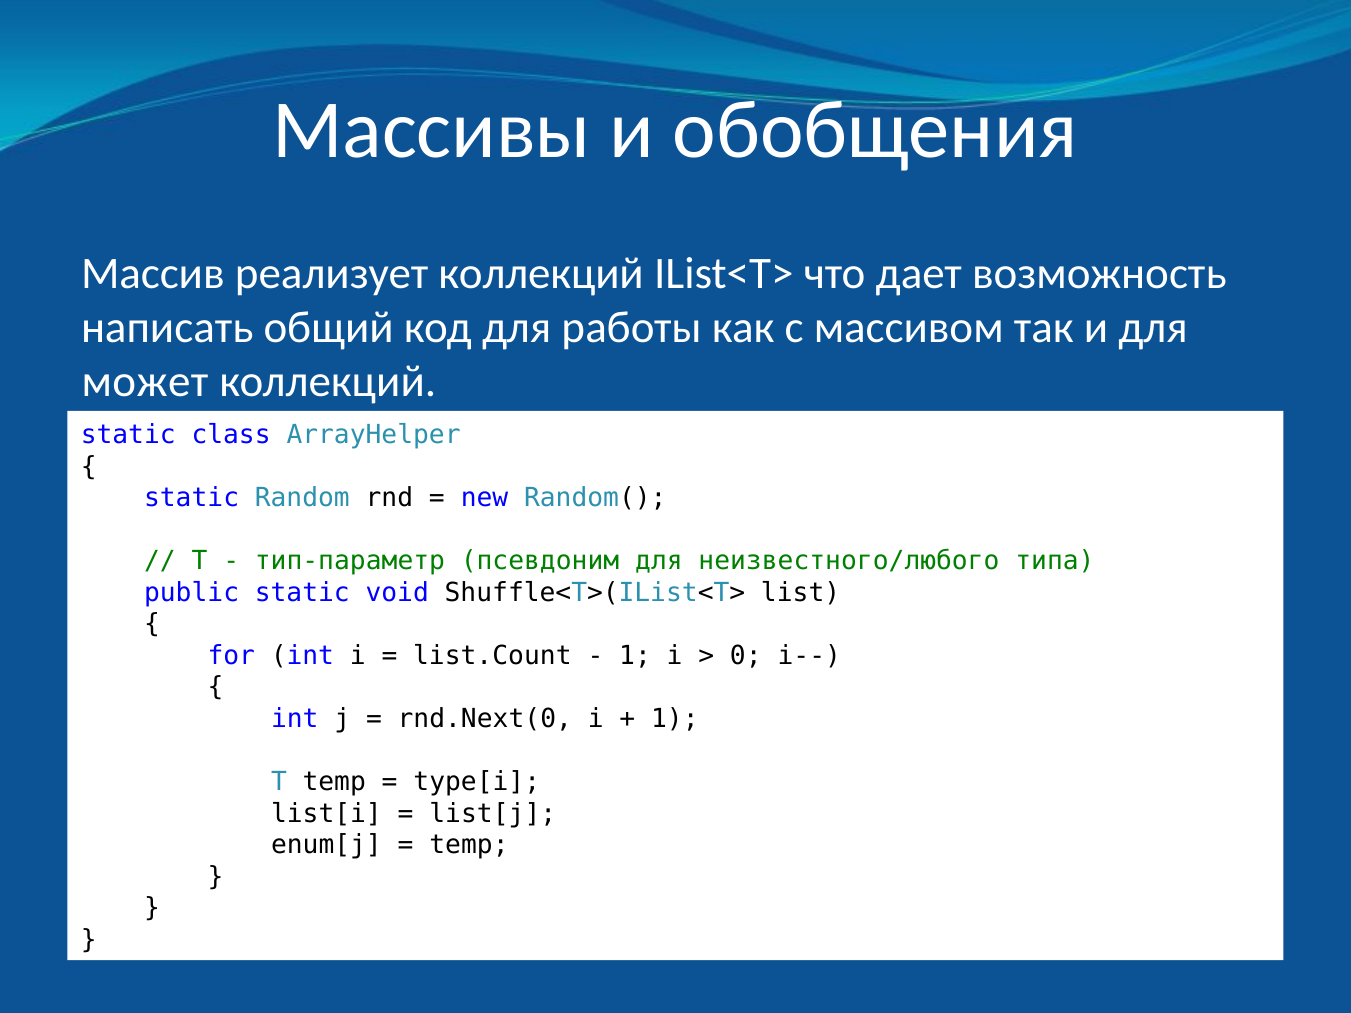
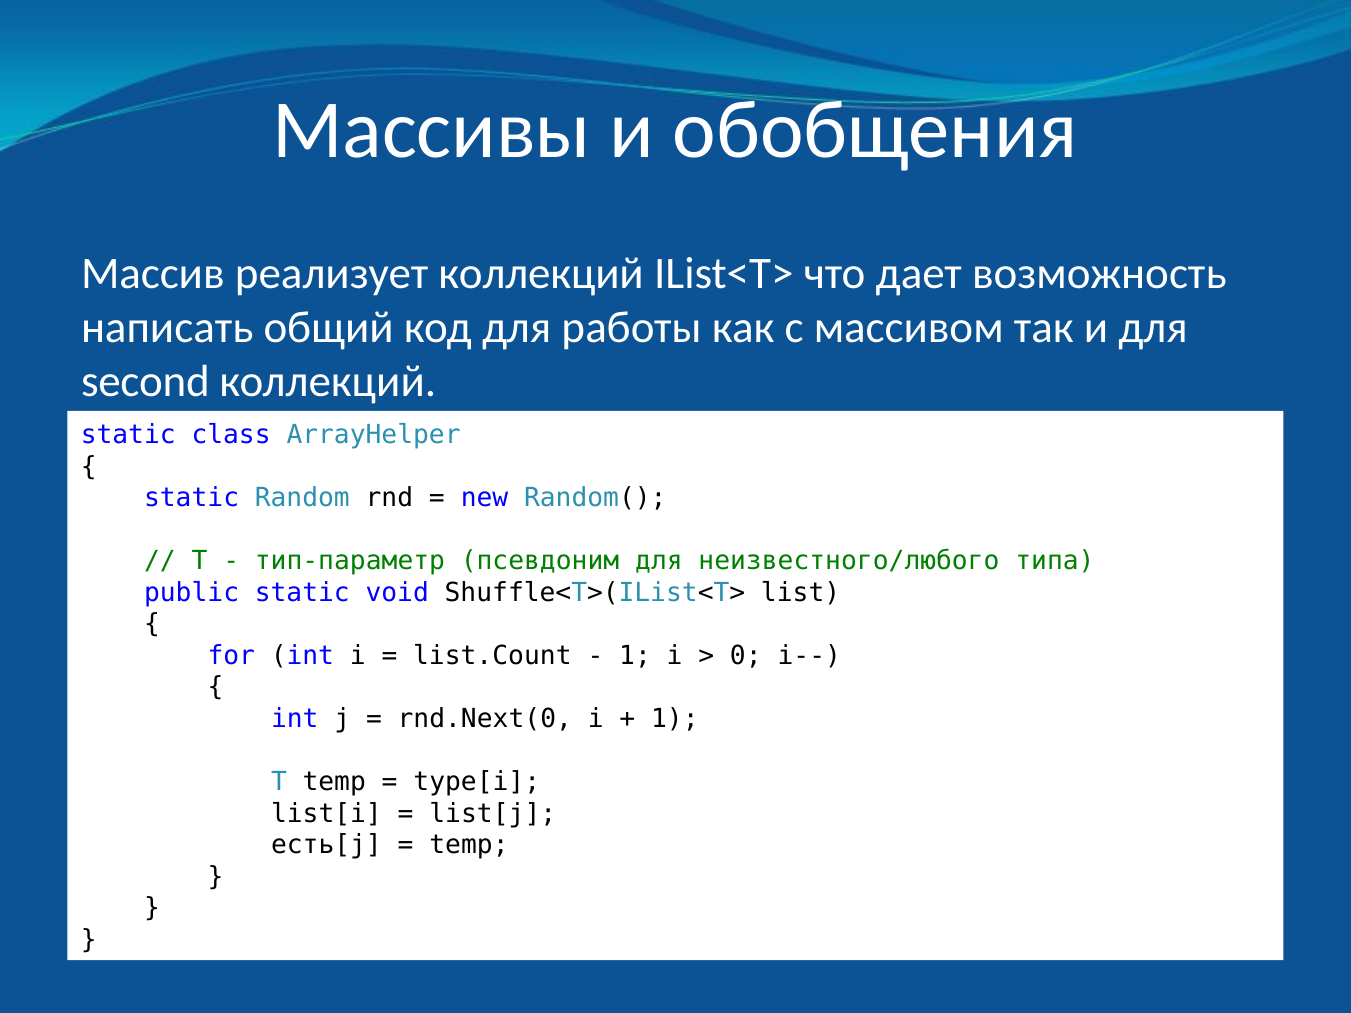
может: может -> second (145, 381)
enum[j: enum[j -> есть[j (326, 845)
